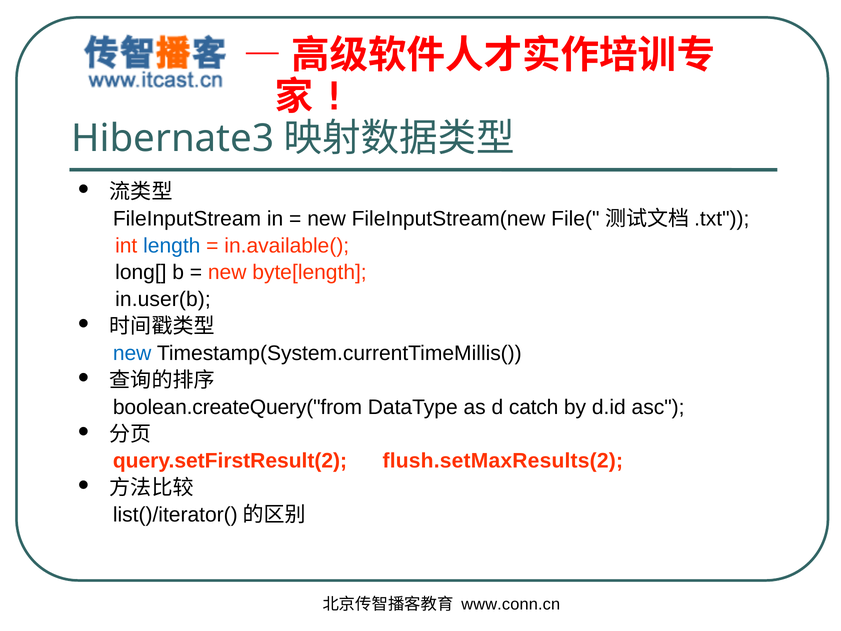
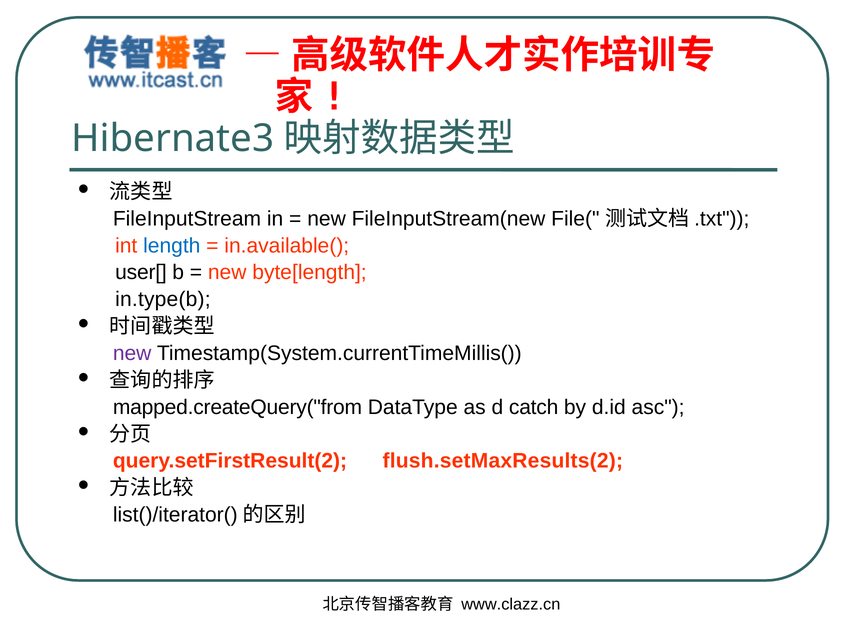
long[: long[ -> user[ (141, 272)
in.user(b: in.user(b -> in.type(b (163, 299)
new colour: blue -> purple (132, 353)
boolean.createQuery("from: boolean.createQuery("from -> mapped.createQuery("from (238, 407)
www.conn.cn: www.conn.cn -> www.clazz.cn (511, 604)
